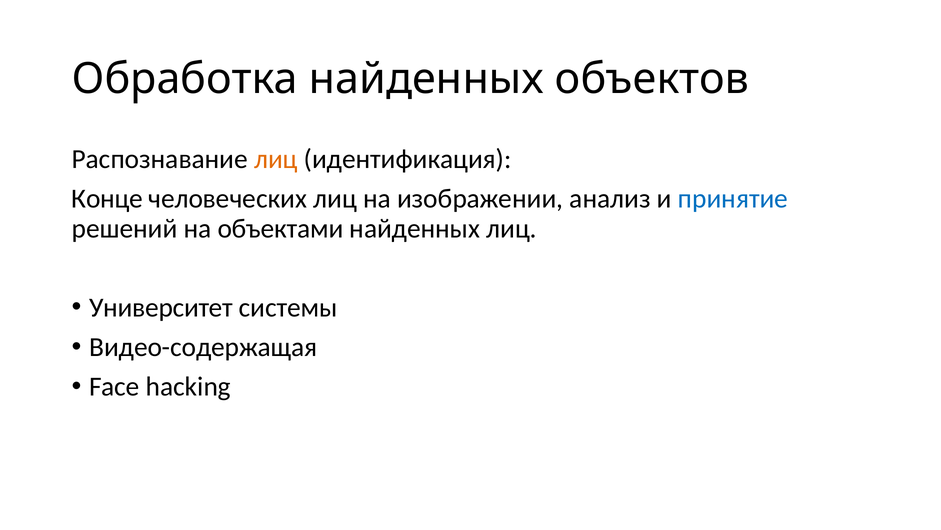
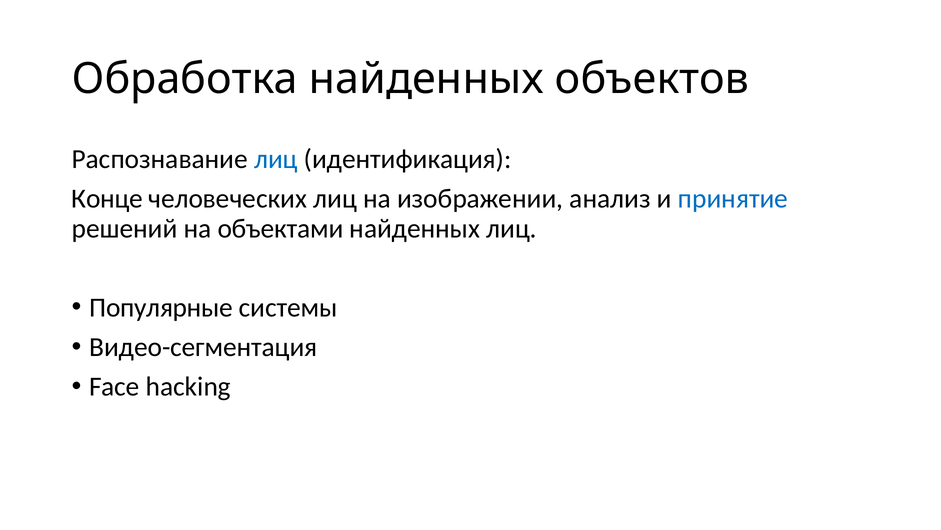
лиц colour: orange -> blue (276, 159)
Университет: Университет -> Популярные (161, 307)
Видео-содержащая: Видео-содержащая -> Видео-сегментация (203, 347)
